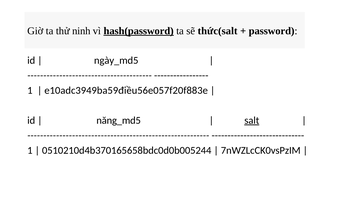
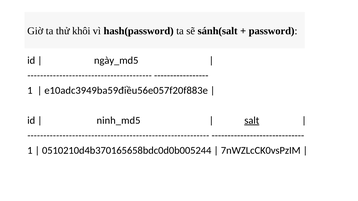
ninh: ninh -> khôi (81, 31)
hash(password underline: present -> none (139, 31)
thức(salt: thức(salt -> sánh(salt (218, 31)
năng_md5: năng_md5 -> ninh_md5 (119, 121)
